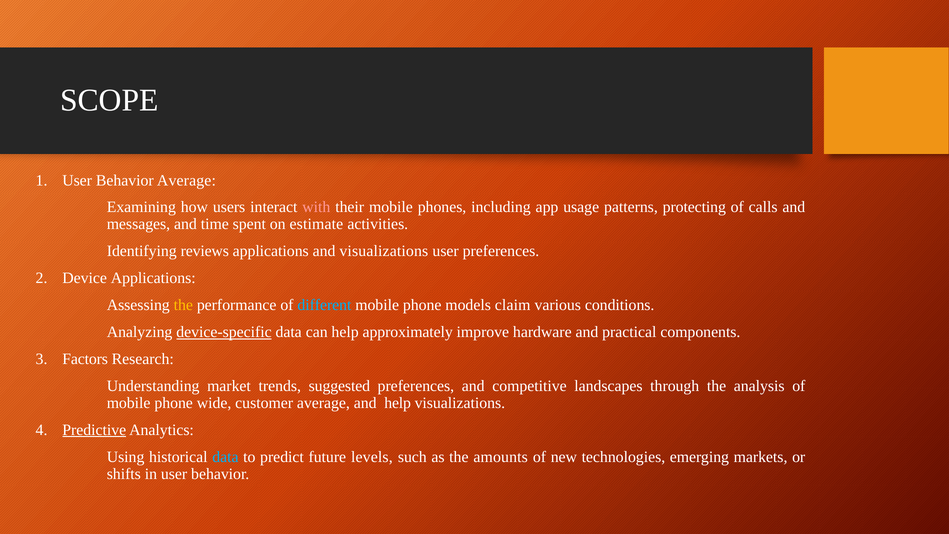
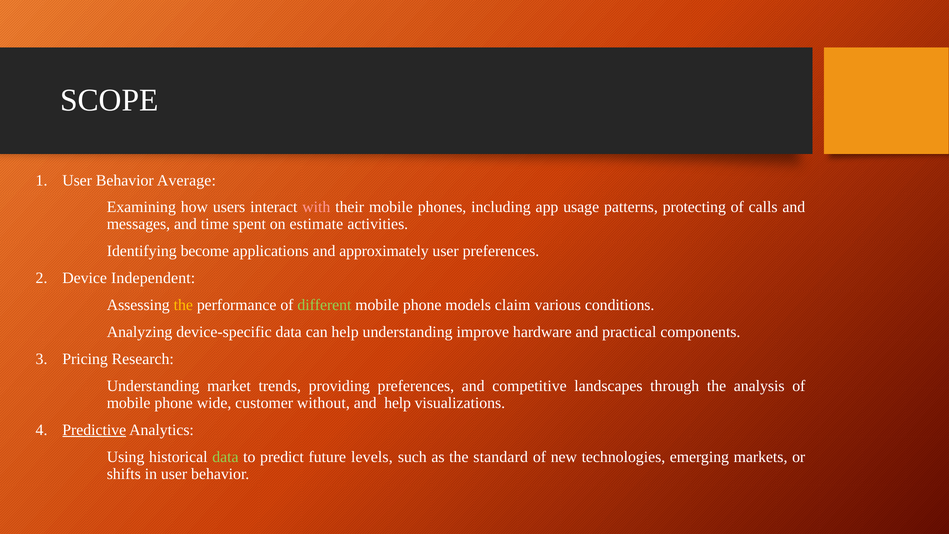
reviews: reviews -> become (205, 251)
and visualizations: visualizations -> approximately (384, 251)
Device Applications: Applications -> Independent (153, 278)
different colour: light blue -> light green (324, 305)
device-specific underline: present -> none (224, 332)
help approximately: approximately -> understanding (408, 332)
Factors: Factors -> Pricing (85, 359)
suggested: suggested -> providing (339, 386)
customer average: average -> without (323, 403)
data colour: light blue -> light green (225, 457)
amounts: amounts -> standard (501, 457)
